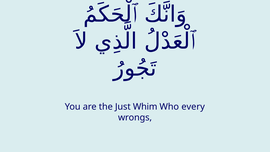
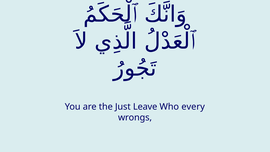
Whim: Whim -> Leave (145, 107)
